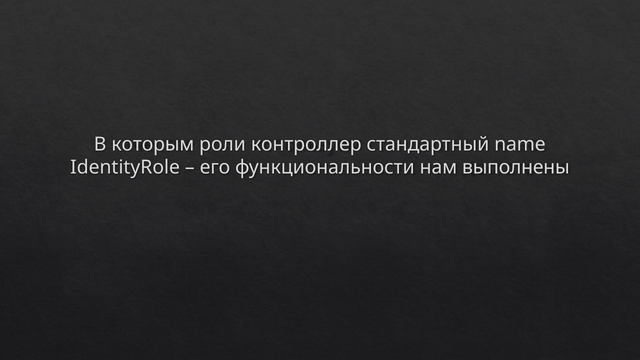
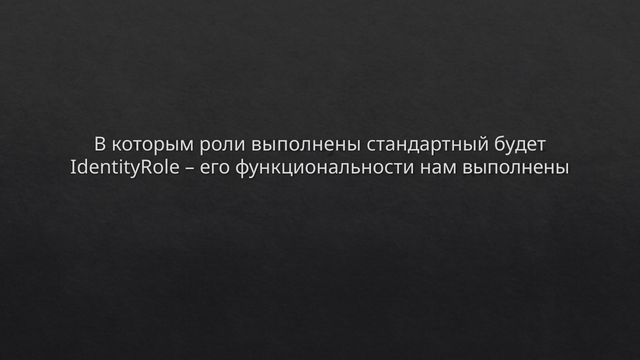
роли контроллер: контроллер -> выполнены (306, 144)
name: name -> будет (520, 144)
